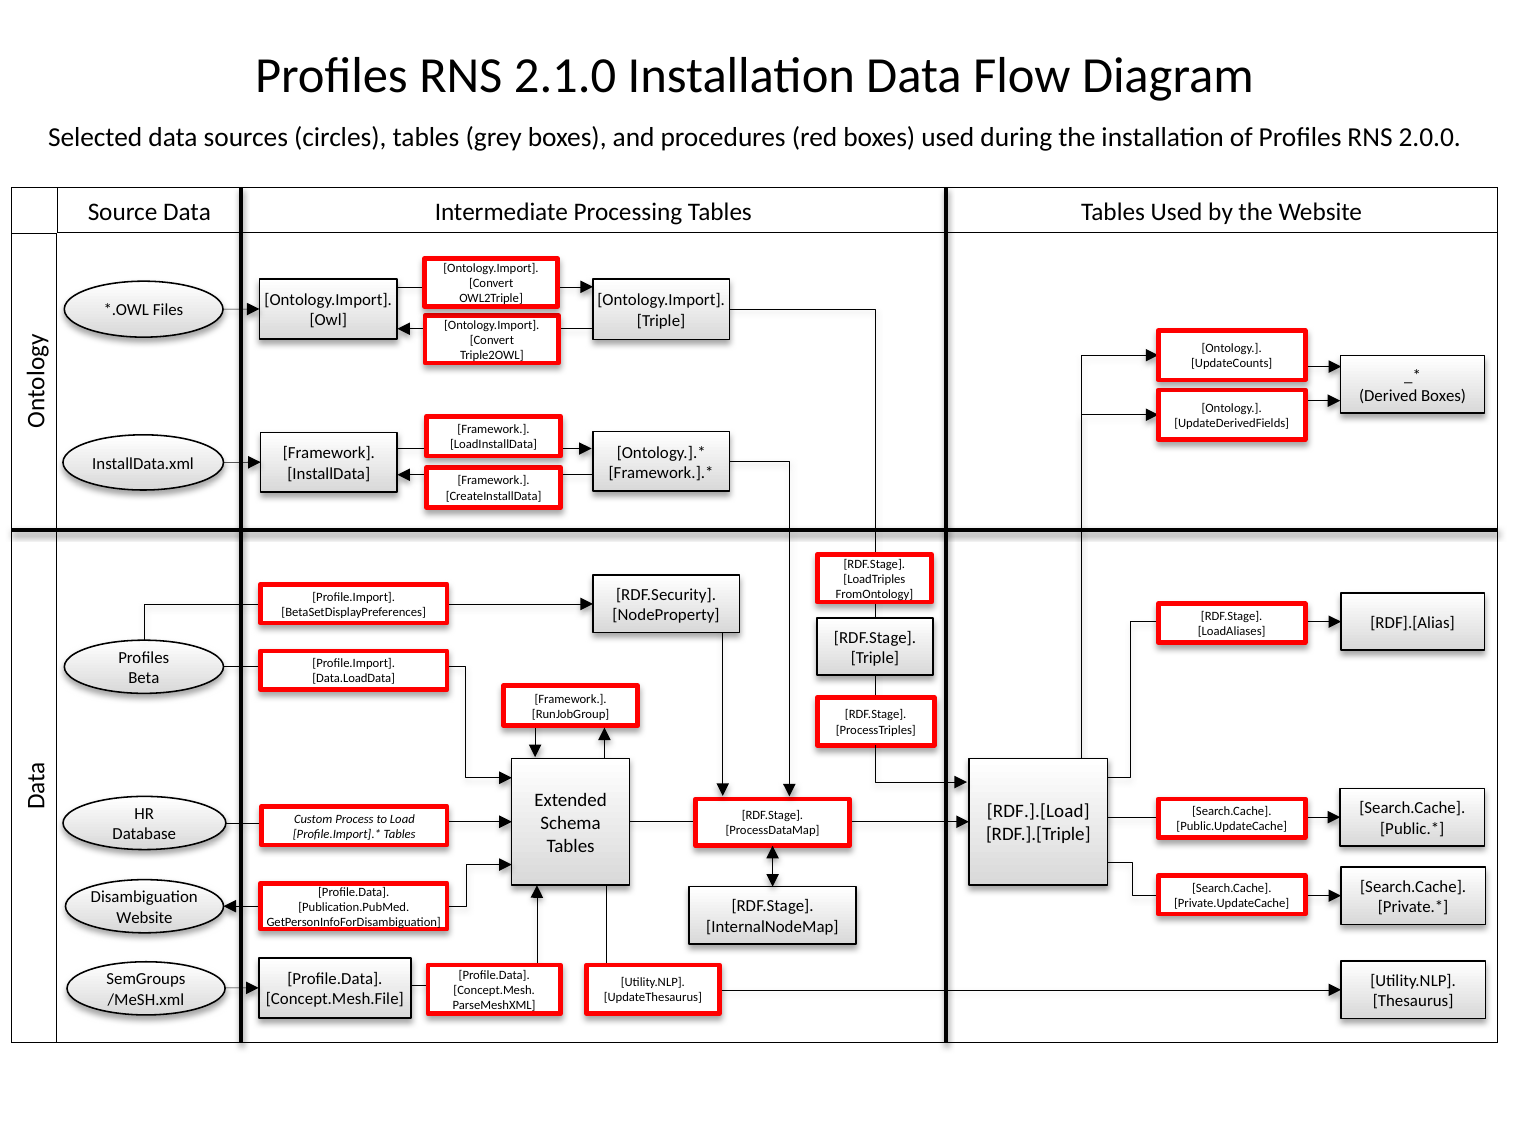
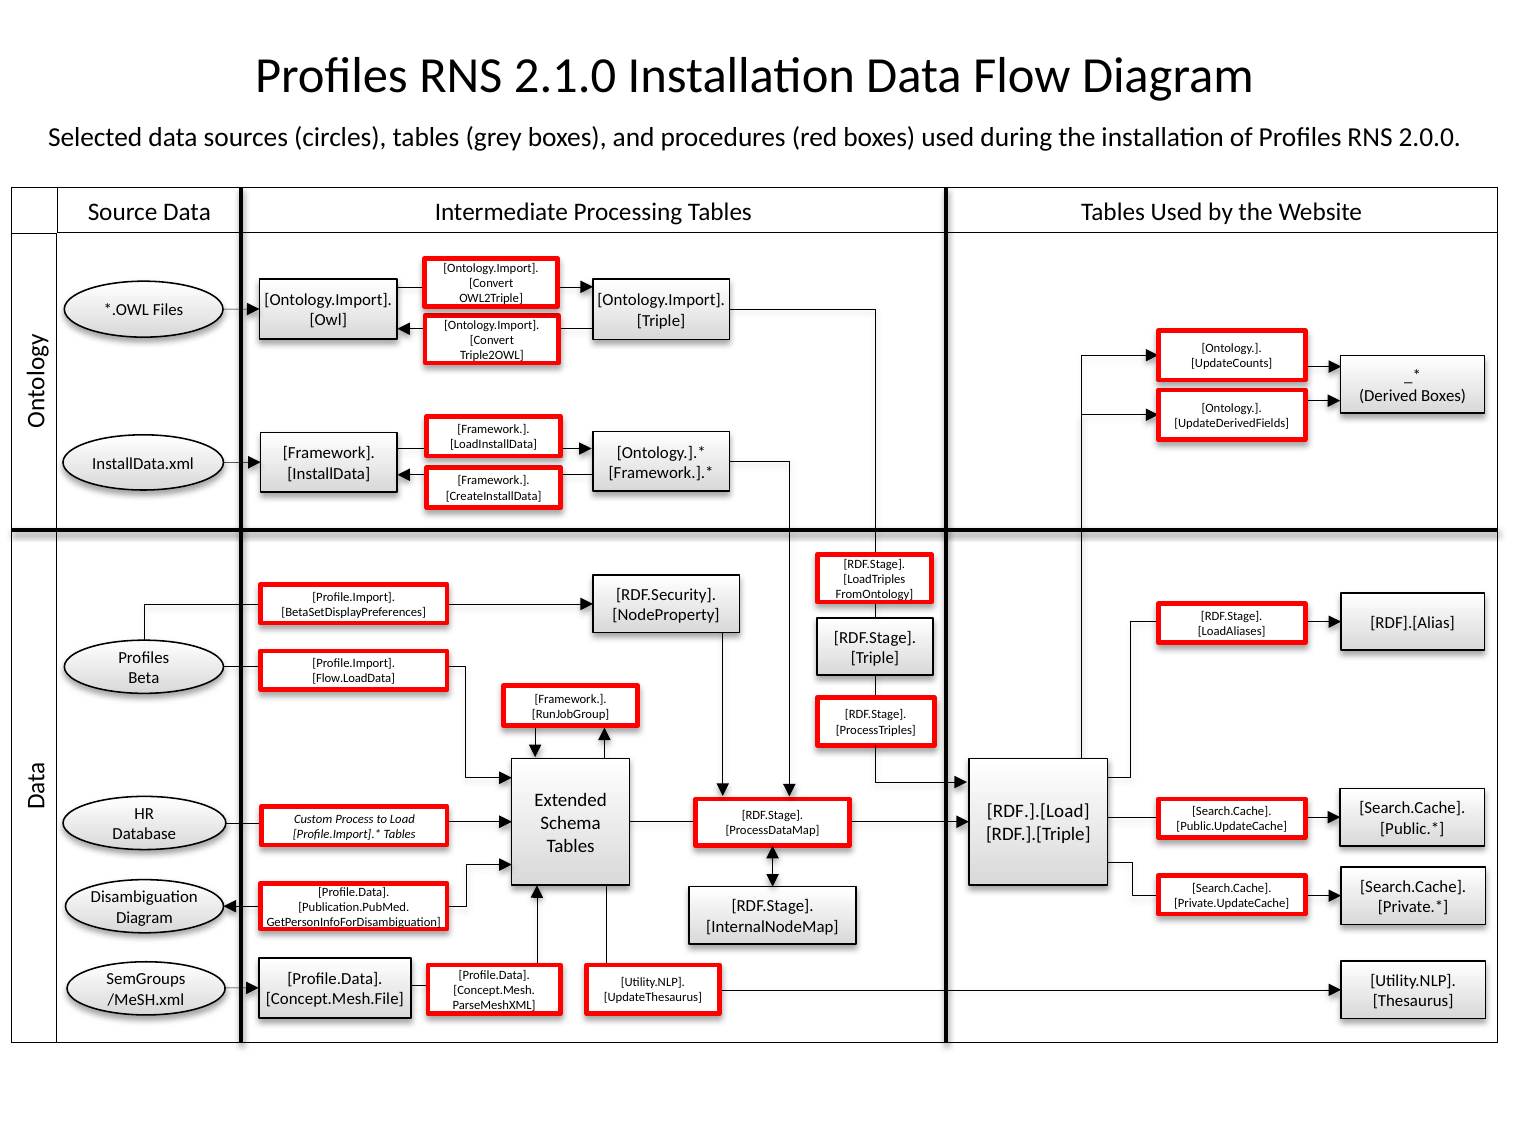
Data.LoadData: Data.LoadData -> Flow.LoadData (354, 679)
Website: Website -> Diagram (144, 918)
